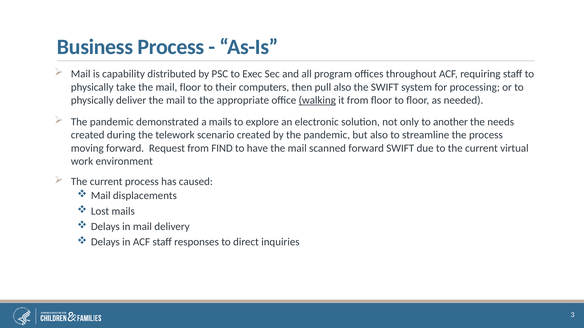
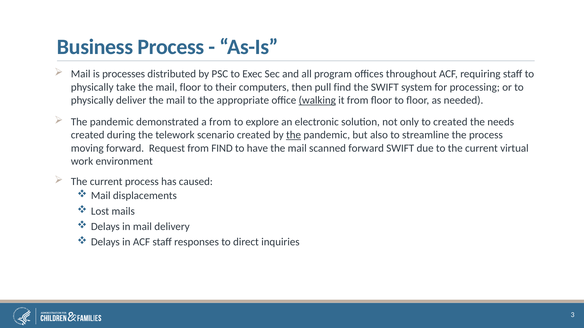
capability: capability -> processes (124, 74)
pull also: also -> find (342, 87)
a mails: mails -> from (220, 122)
to another: another -> created (450, 122)
the underline: none -> present (294, 135)
